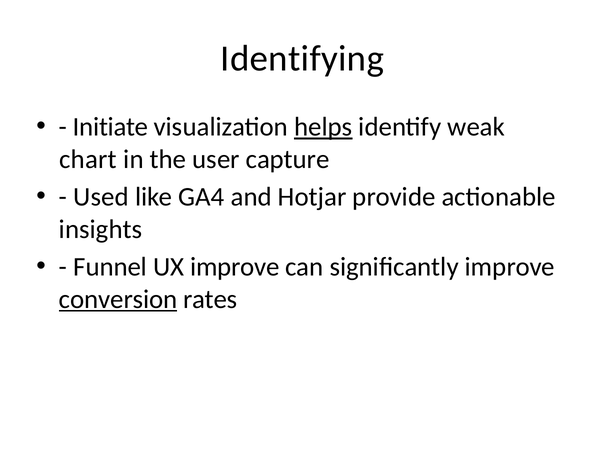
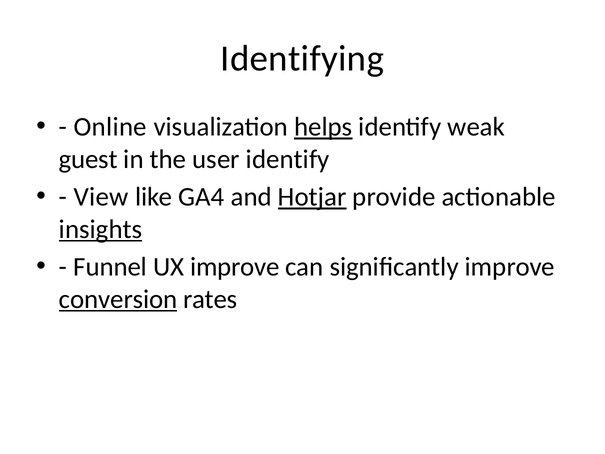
Initiate: Initiate -> Online (110, 127)
chart: chart -> guest (88, 159)
user capture: capture -> identify (288, 159)
Used: Used -> View (101, 197)
Hotjar underline: none -> present (312, 197)
insights underline: none -> present (101, 229)
